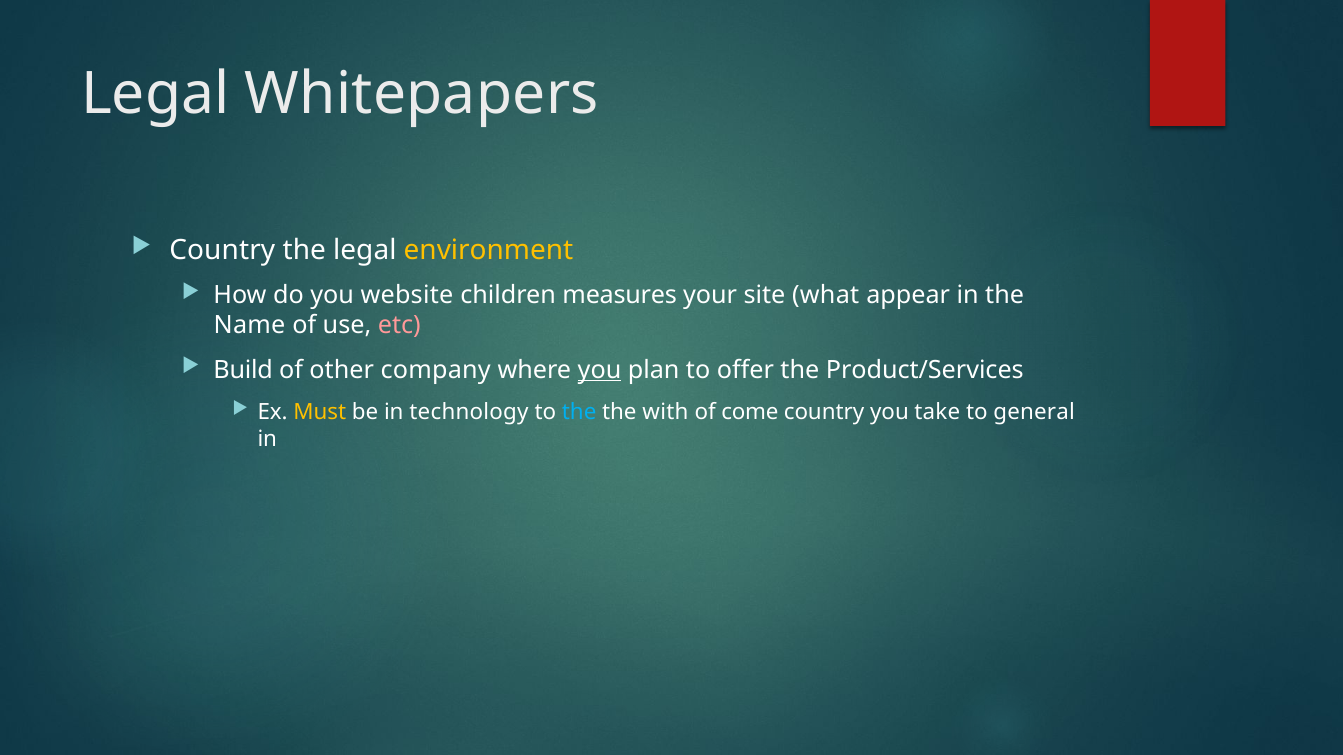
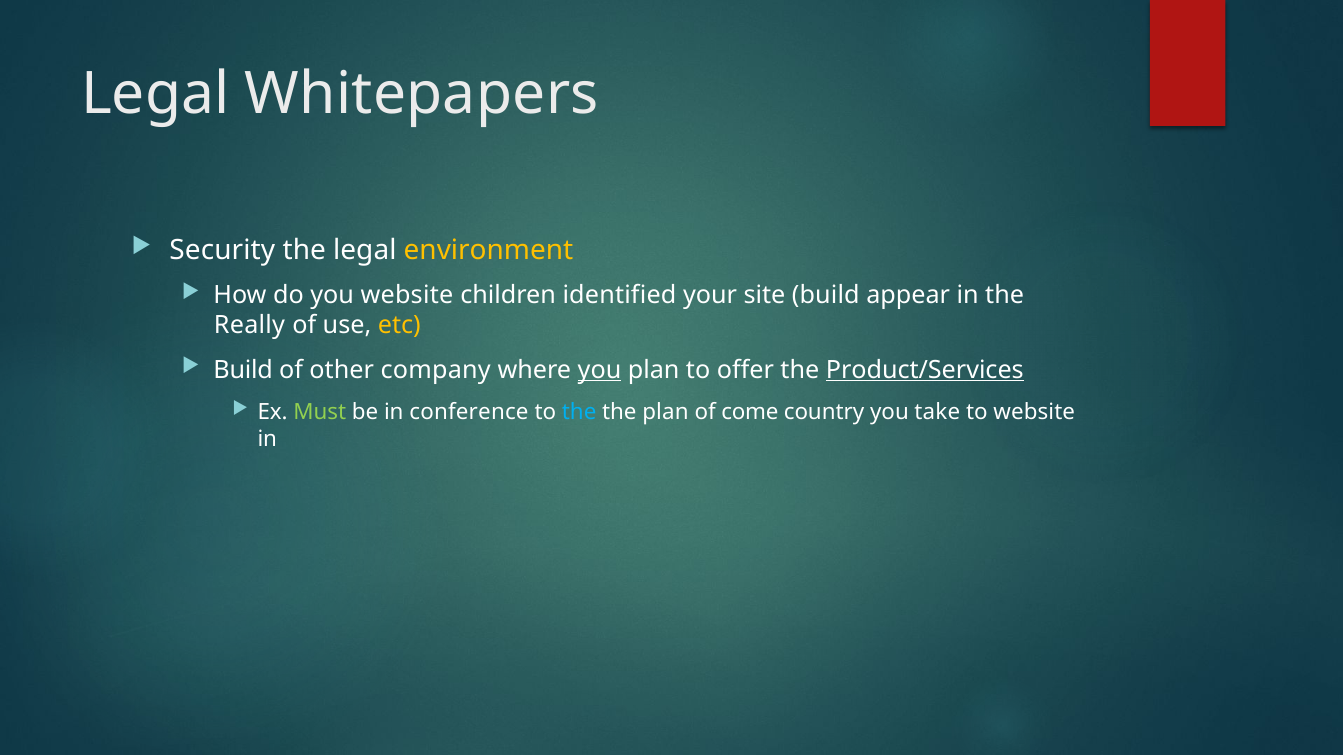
Country: Country -> Security (222, 250)
measures: measures -> identified (619, 296)
site what: what -> build (826, 296)
Name: Name -> Really (249, 326)
etc colour: pink -> yellow (399, 326)
Product/Services underline: none -> present (925, 370)
Must colour: yellow -> light green (320, 412)
technology: technology -> conference (469, 412)
the with: with -> plan (665, 412)
to general: general -> website (1034, 412)
